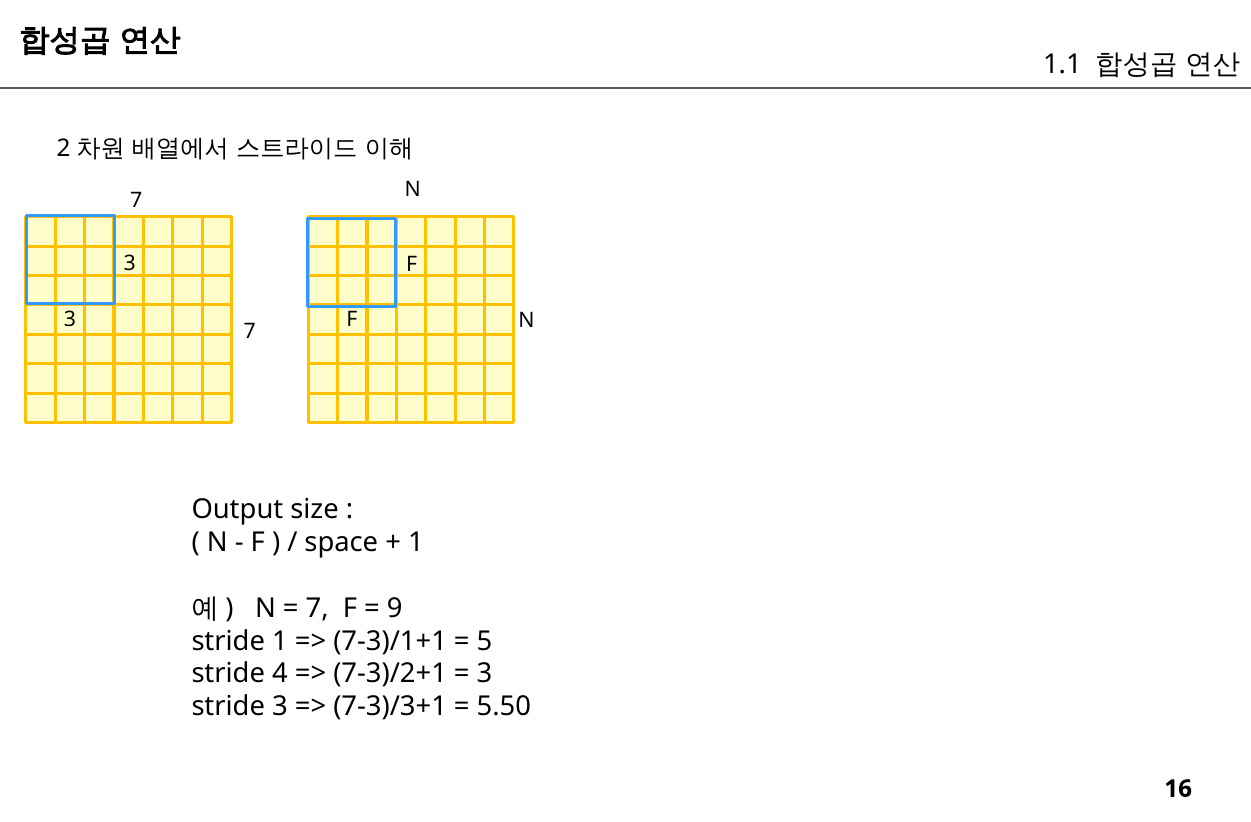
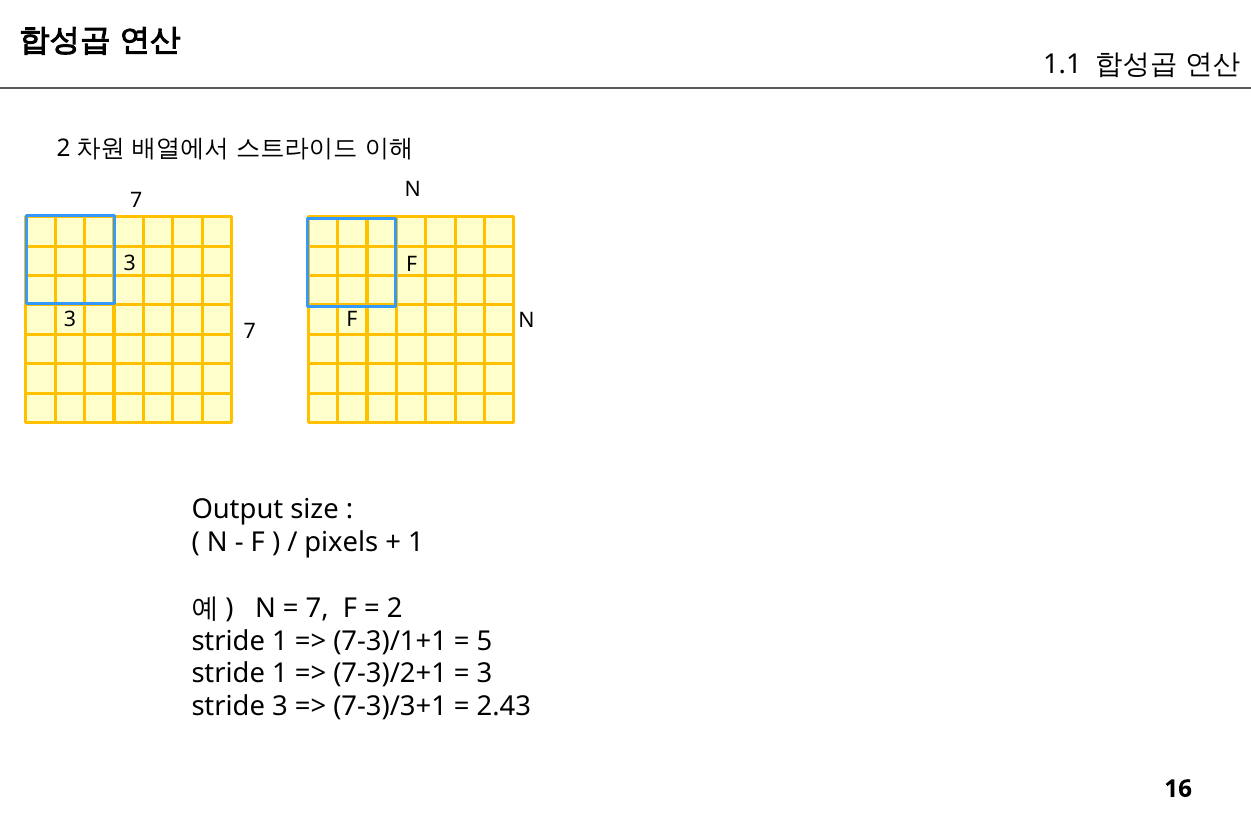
space: space -> pixels (341, 542)
9: 9 -> 2 (395, 608)
4: 4 -> 1 (280, 674)
5.50: 5.50 -> 2.43 (504, 707)
